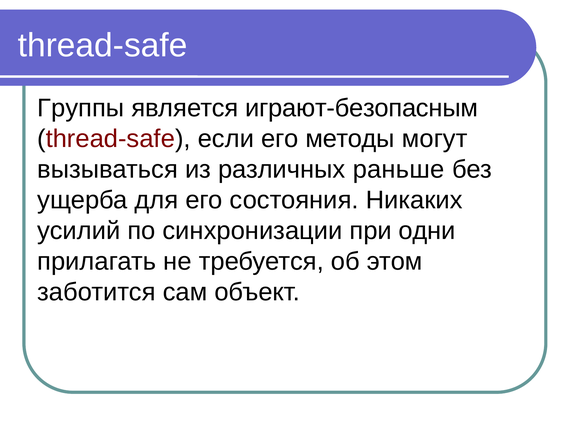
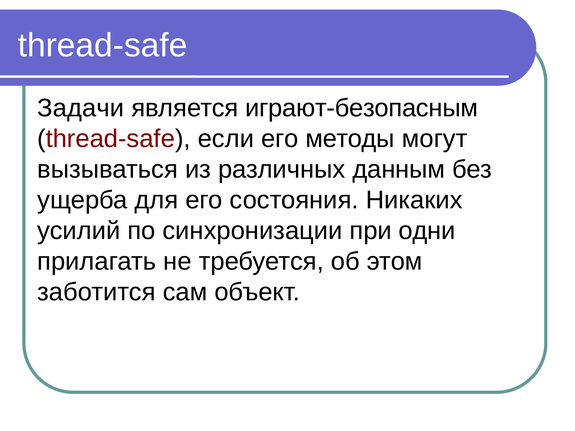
Группы: Группы -> Задачи (81, 108)
раньше: раньше -> данным (399, 170)
